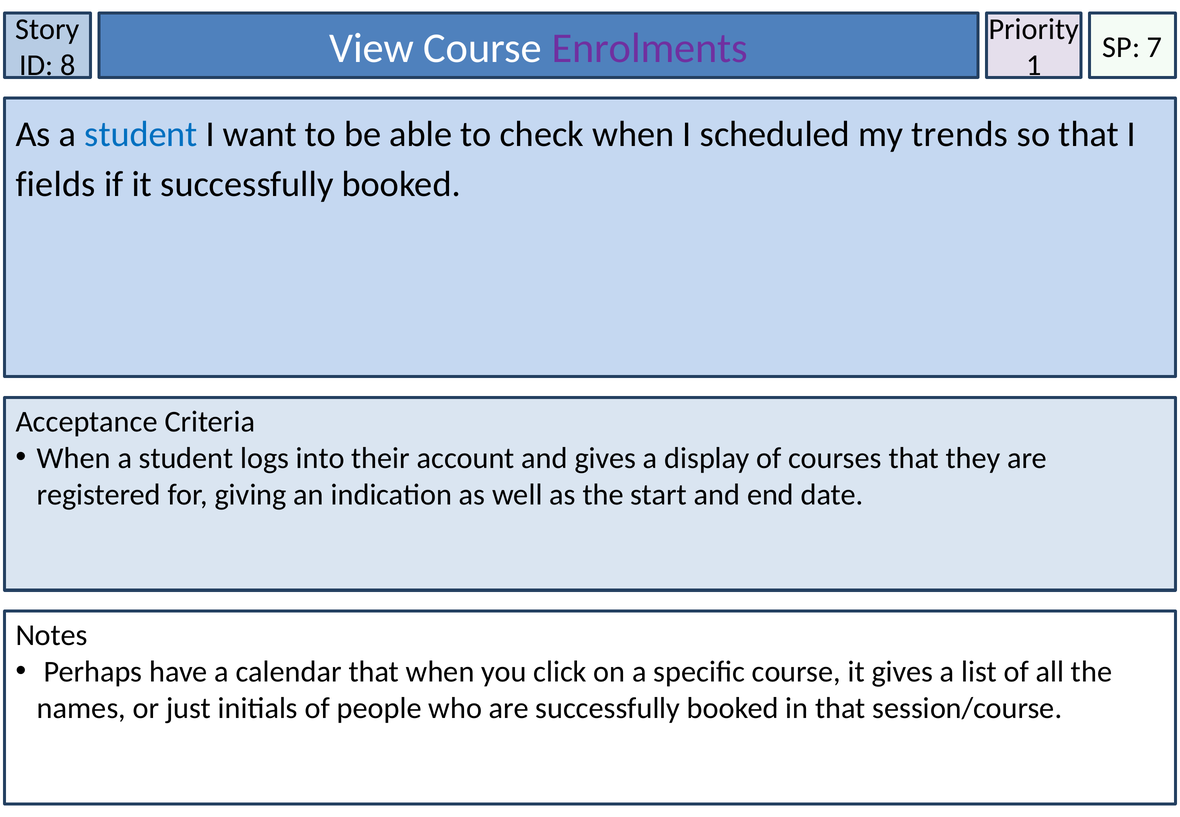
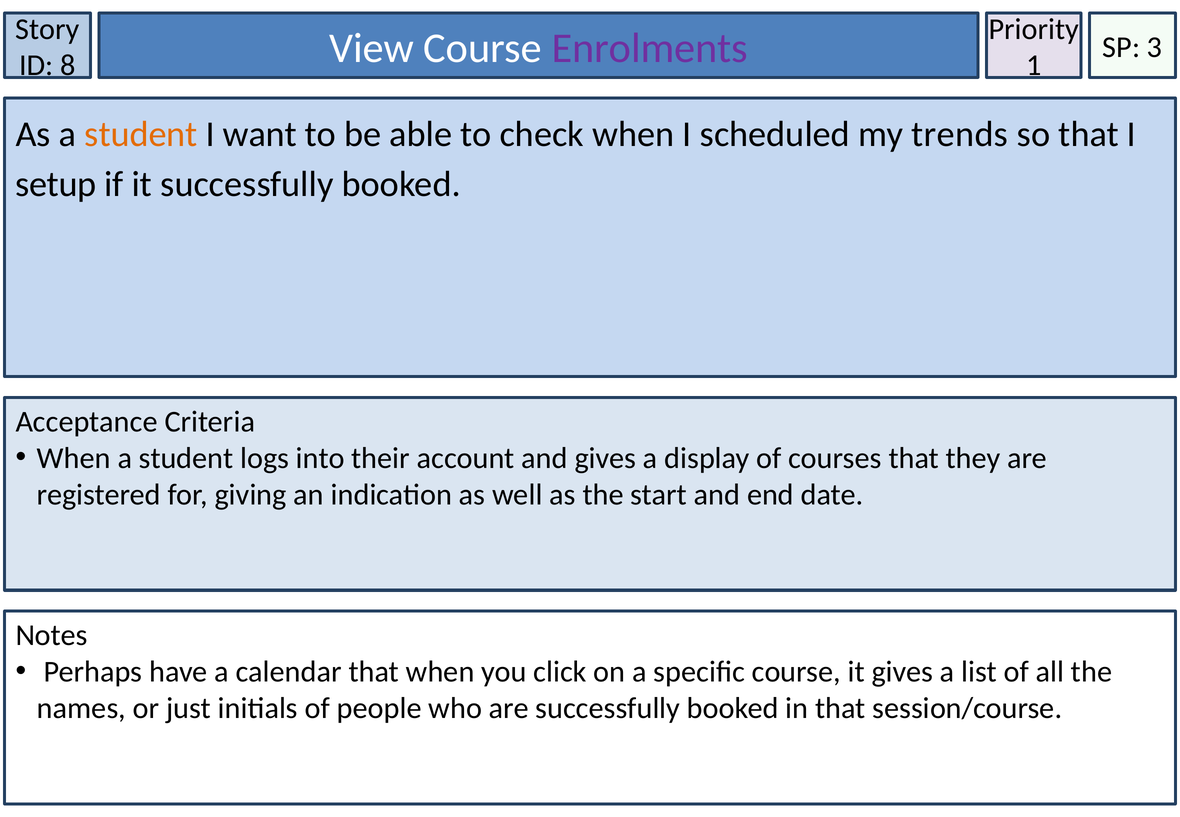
7: 7 -> 3 (1155, 47)
student colour: blue -> orange (141, 134)
fields: fields -> setup (56, 184)
